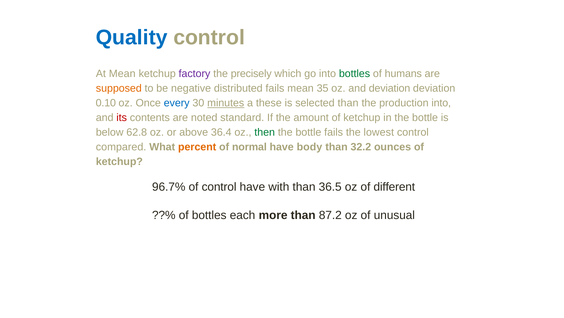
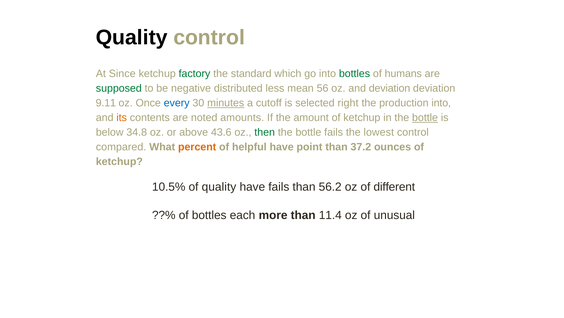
Quality colour: blue -> black (132, 37)
At Mean: Mean -> Since (122, 74)
factory colour: purple -> green (194, 74)
precisely: precisely -> standard (251, 74)
supposed colour: orange -> green (119, 88)
distributed fails: fails -> less (275, 88)
35: 35 -> 56 (323, 88)
0.10: 0.10 -> 9.11 (106, 103)
these: these -> cutoff (269, 103)
selected than: than -> right (348, 103)
its colour: red -> orange (122, 117)
standard: standard -> amounts (242, 117)
bottle underline: none -> present (425, 117)
62.8: 62.8 -> 34.8 (137, 132)
36.4: 36.4 -> 43.6 (221, 132)
normal: normal -> helpful (249, 147)
body: body -> point (309, 147)
32.2: 32.2 -> 37.2 (361, 147)
96.7%: 96.7% -> 10.5% (169, 187)
of control: control -> quality (219, 187)
have with: with -> fails (279, 187)
36.5: 36.5 -> 56.2 (330, 187)
87.2: 87.2 -> 11.4 (330, 215)
